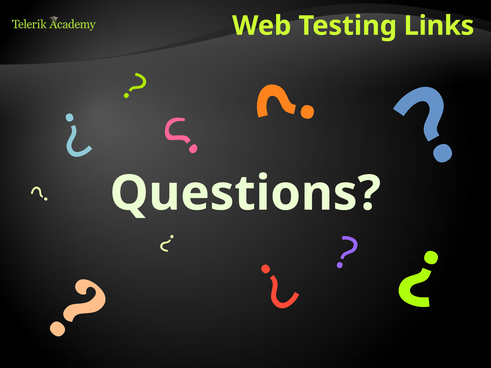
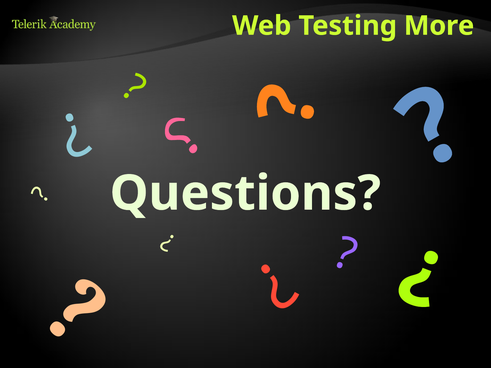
Links: Links -> More (439, 26)
